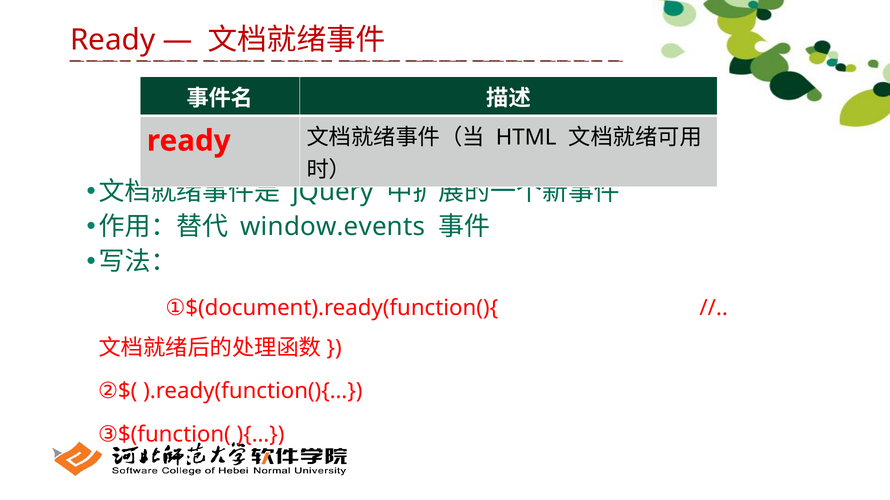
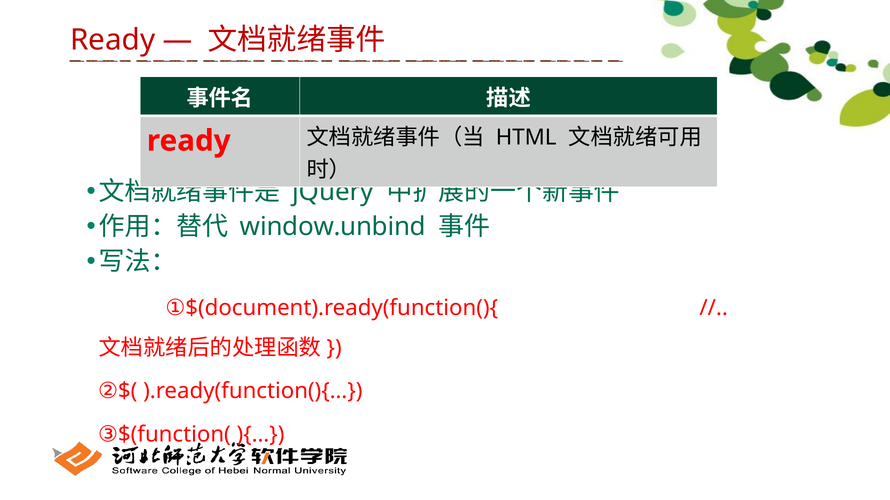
window.events: window.events -> window.unbind (333, 227)
